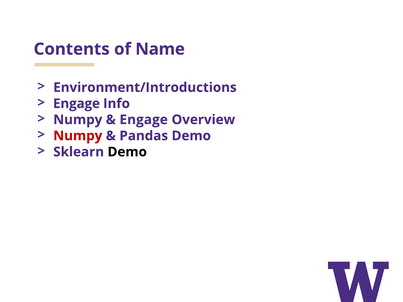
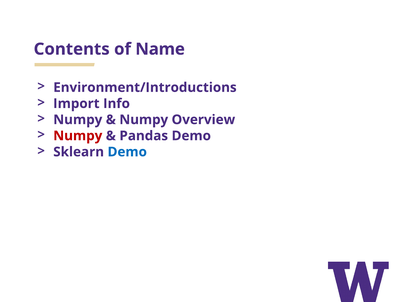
Engage: Engage -> Import (76, 104)
Engage: Engage -> Numpy (144, 120)
Demo colour: black -> blue (127, 152)
